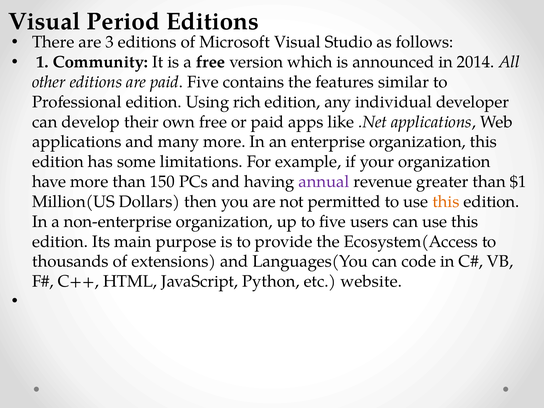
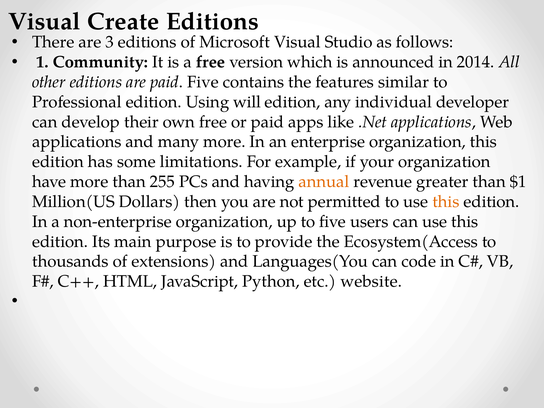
Period: Period -> Create (123, 22)
rich: rich -> will (247, 102)
150: 150 -> 255 (162, 182)
annual colour: purple -> orange (324, 182)
